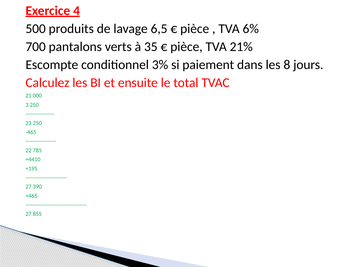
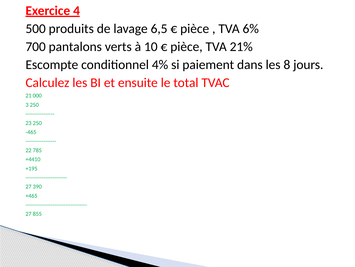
35: 35 -> 10 (151, 47)
3%: 3% -> 4% (160, 65)
